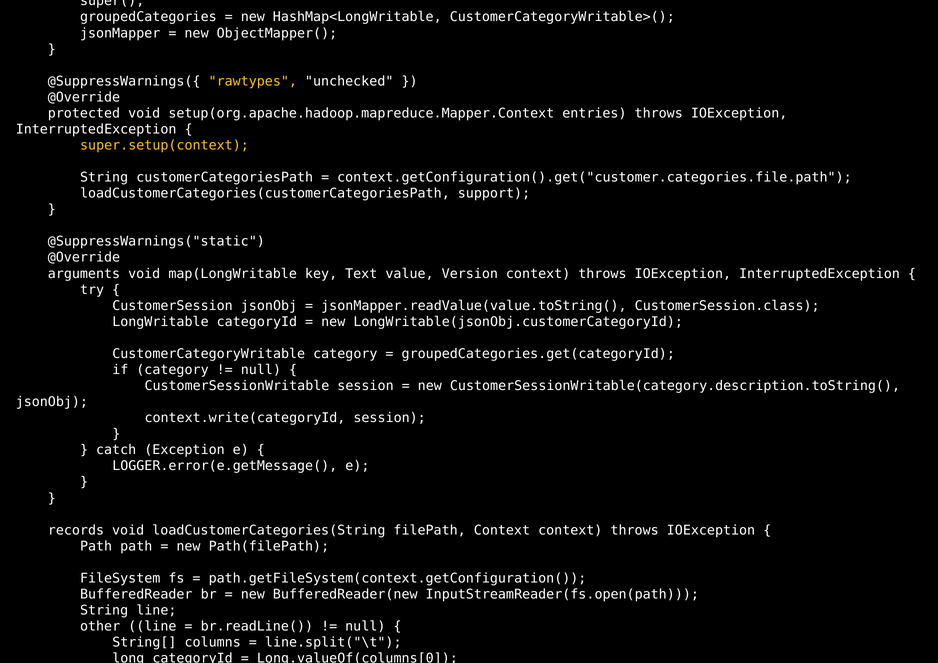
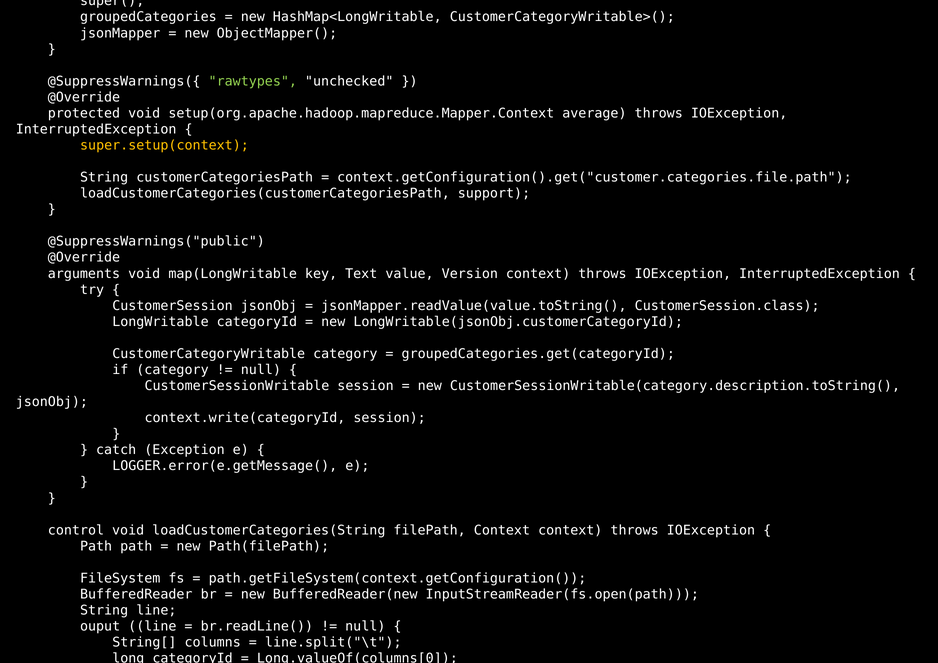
rawtypes colour: yellow -> light green (253, 81)
entries: entries -> average (594, 113)
@SuppressWarnings("static: @SuppressWarnings("static -> @SuppressWarnings("public (156, 242)
records: records -> control (76, 530)
other: other -> ouput (100, 627)
